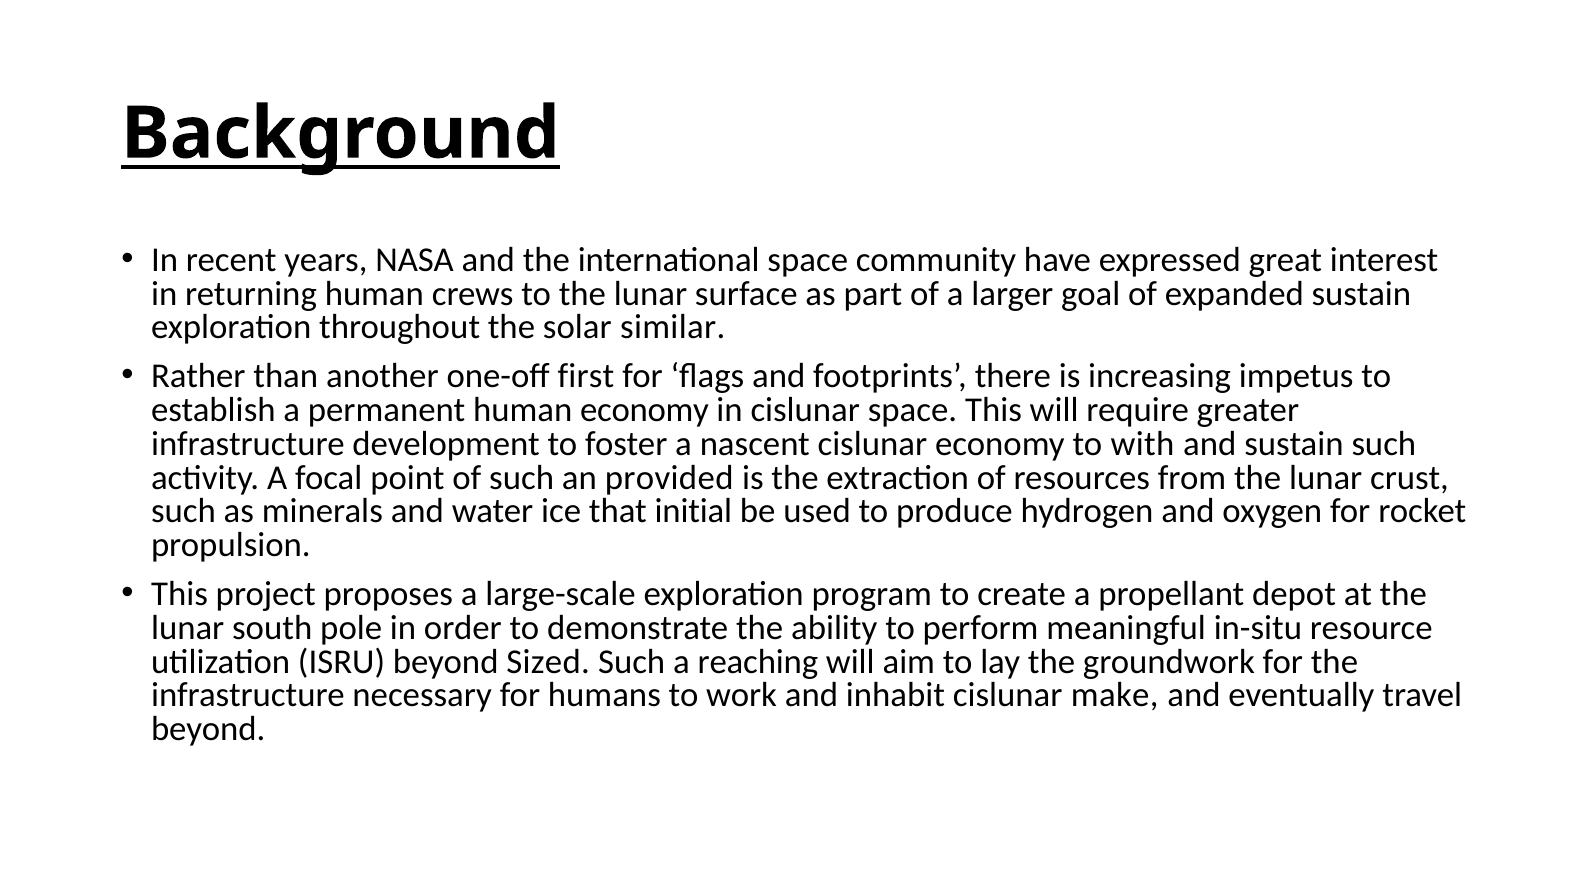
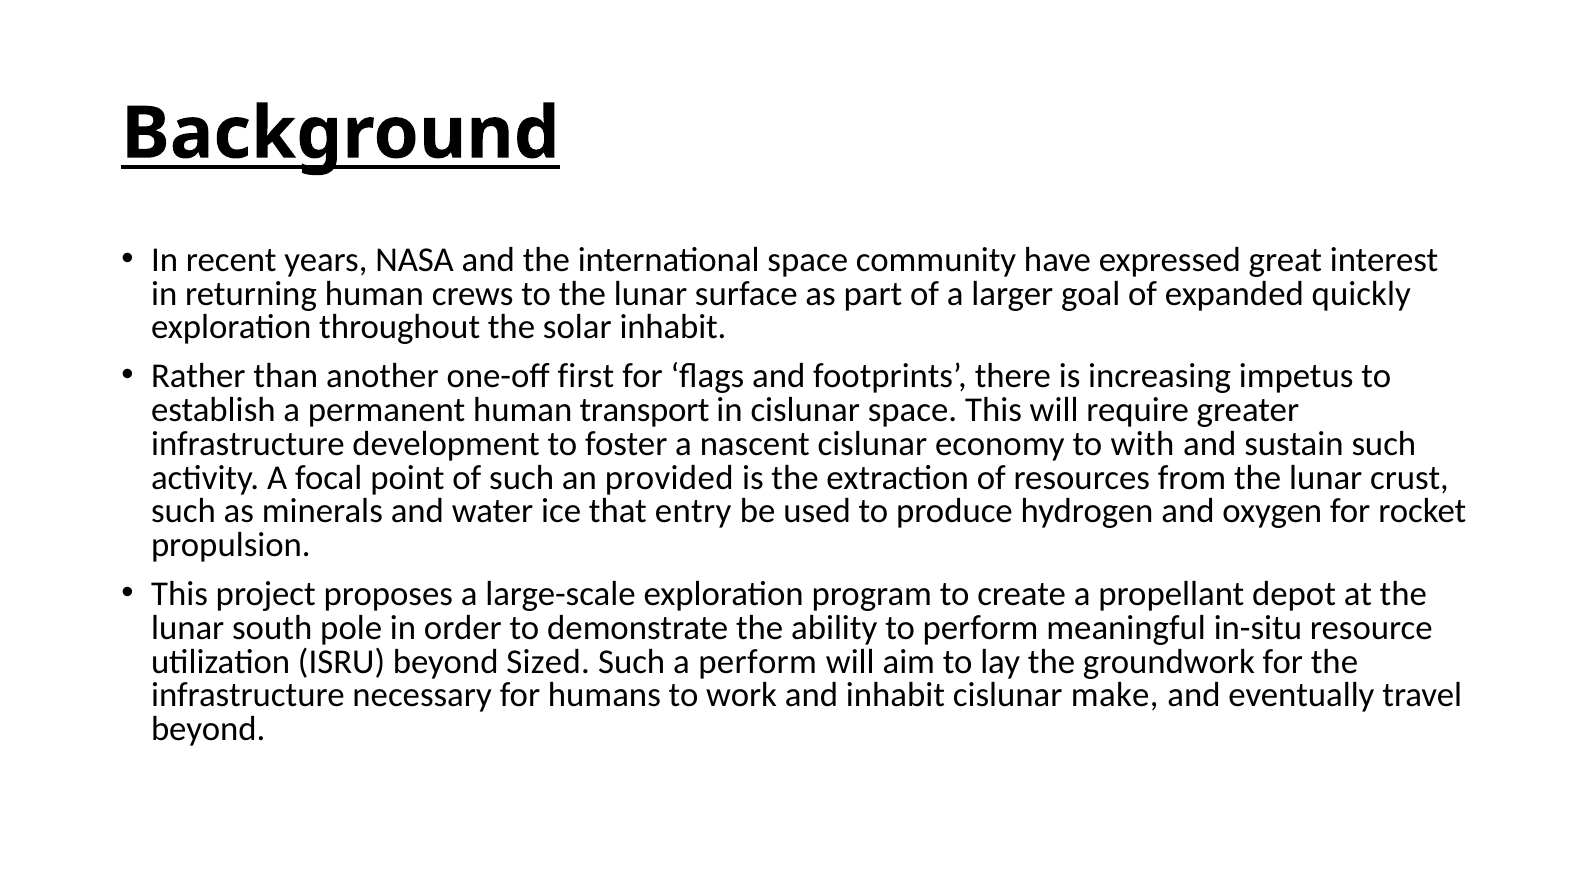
expanded sustain: sustain -> quickly (1361, 294)
solar similar: similar -> inhabit (673, 327)
human economy: economy -> transport (644, 410)
initial: initial -> entry (693, 511)
a reaching: reaching -> perform (758, 662)
